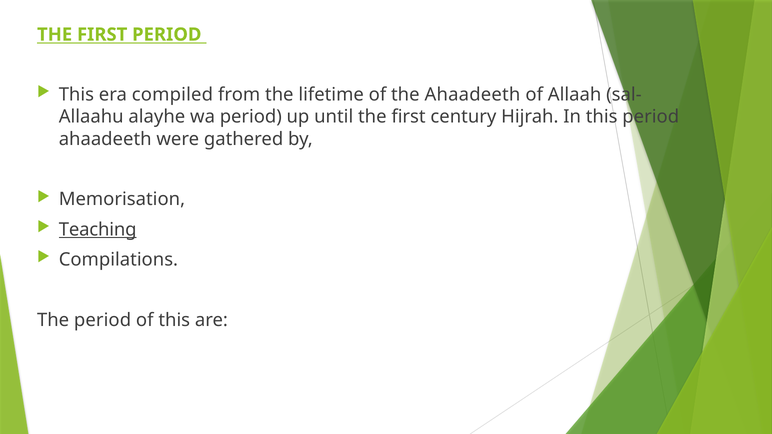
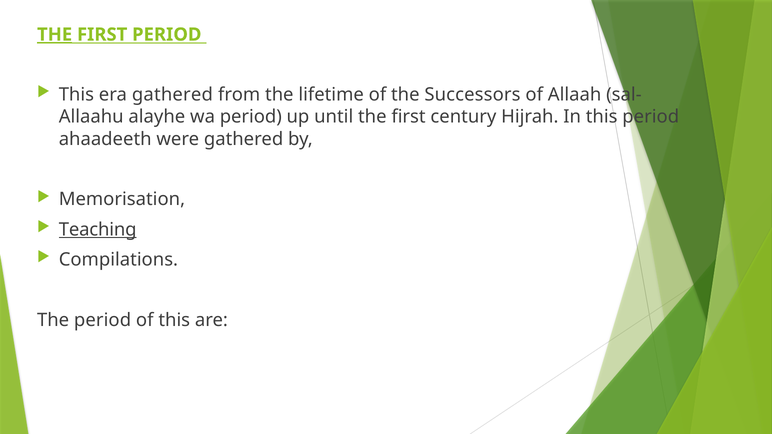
THE underline: none -> present (55, 35)
era compiled: compiled -> gathered (172, 95)
the Ahaadeeth: Ahaadeeth -> Successors (472, 95)
